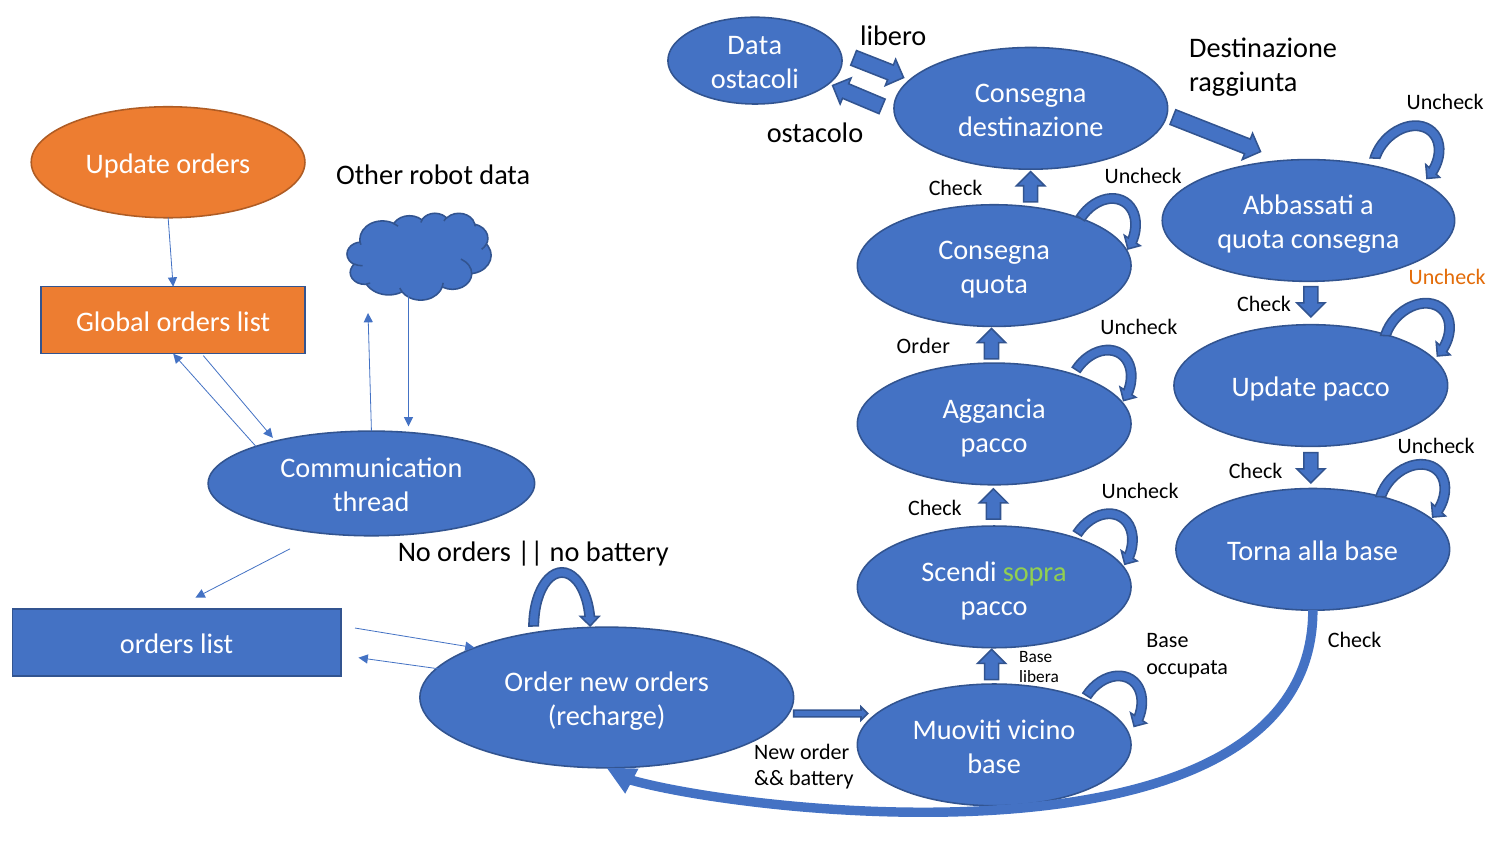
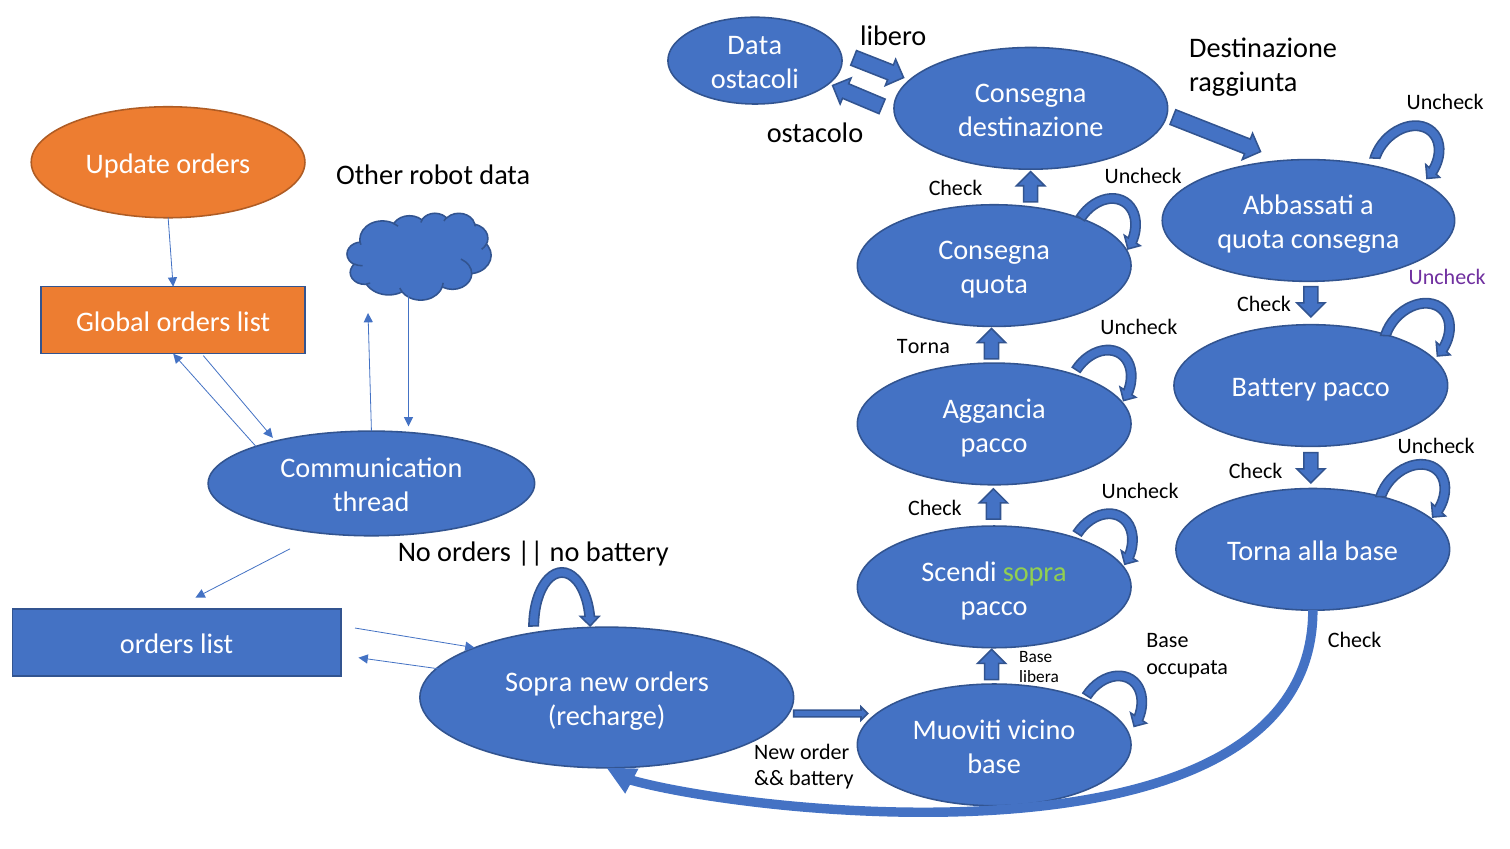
Uncheck colour: orange -> purple (1447, 277)
Order: Order -> Torna (923, 346)
Update: Update -> Battery (1274, 388)
Order: Order -> Sopra (539, 683)
